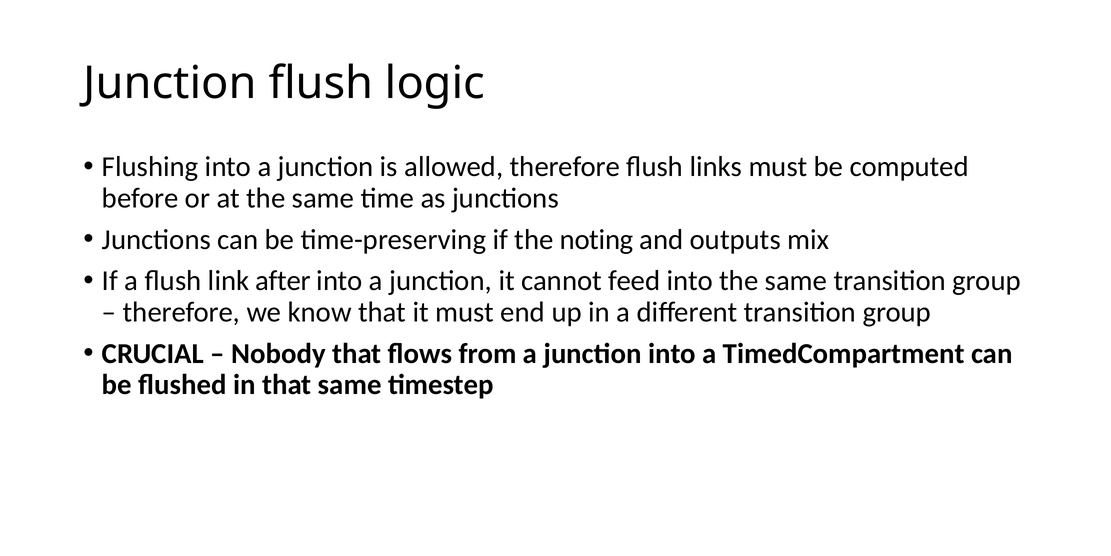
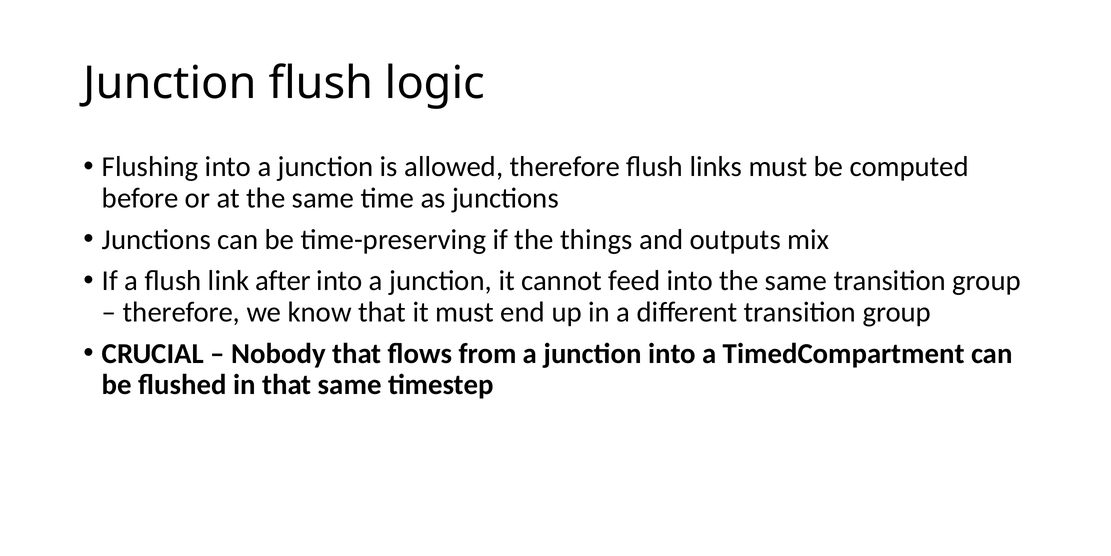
noting: noting -> things (596, 239)
